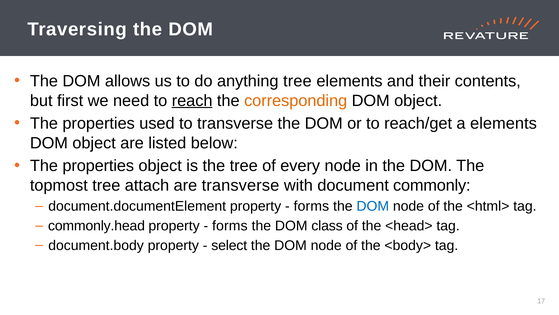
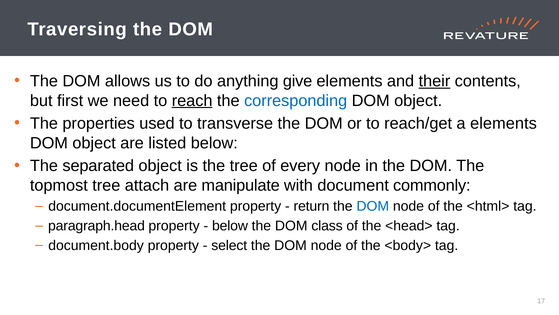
anything tree: tree -> give (298, 81)
their underline: none -> present (434, 81)
corresponding colour: orange -> blue (296, 100)
properties: properties -> separated (98, 166)
are transverse: transverse -> manipulate (241, 185)
forms: forms -> return (311, 206)
commonly.head: commonly.head -> paragraph.head (96, 225)
forms: forms -> below (230, 225)
